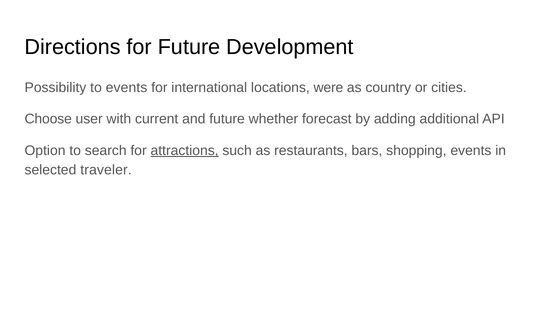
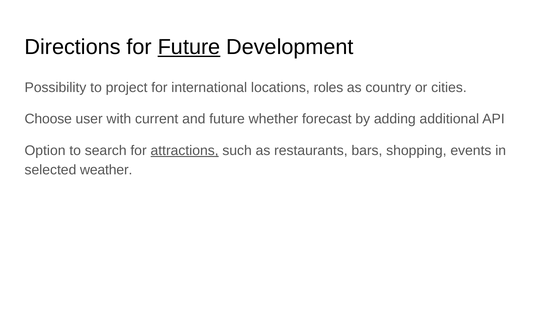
Future underline: none -> present (189, 47)
to events: events -> project (127, 88)
were: were -> roles (328, 88)
traveler: traveler -> weather (106, 170)
